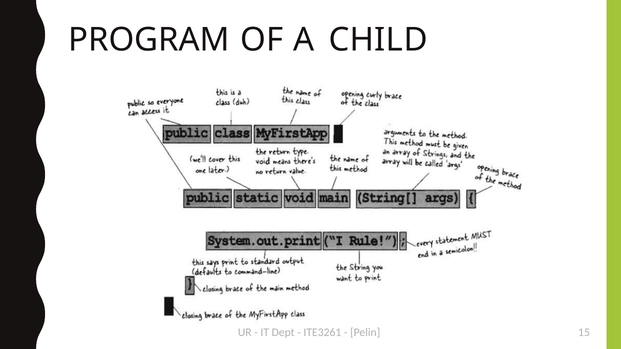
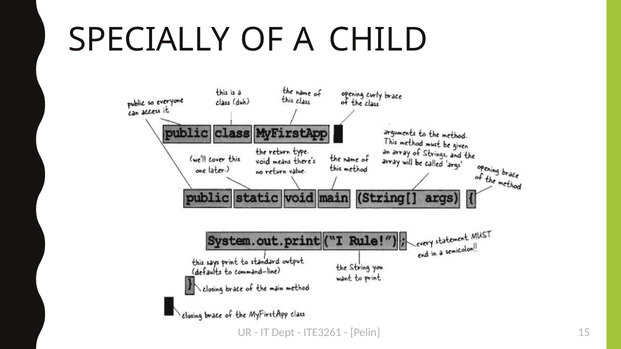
PROGRAM: PROGRAM -> SPECIALLY (149, 40)
